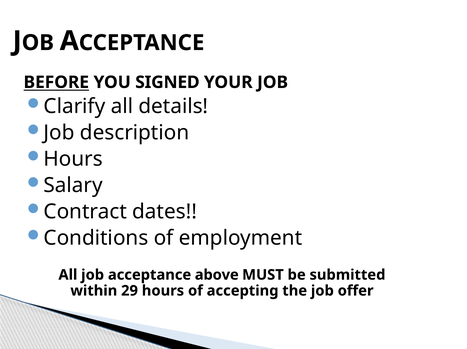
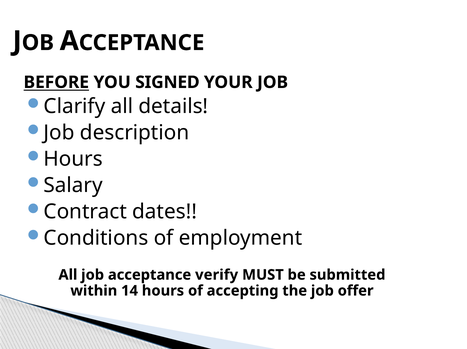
above: above -> verify (217, 275)
29: 29 -> 14 (130, 290)
